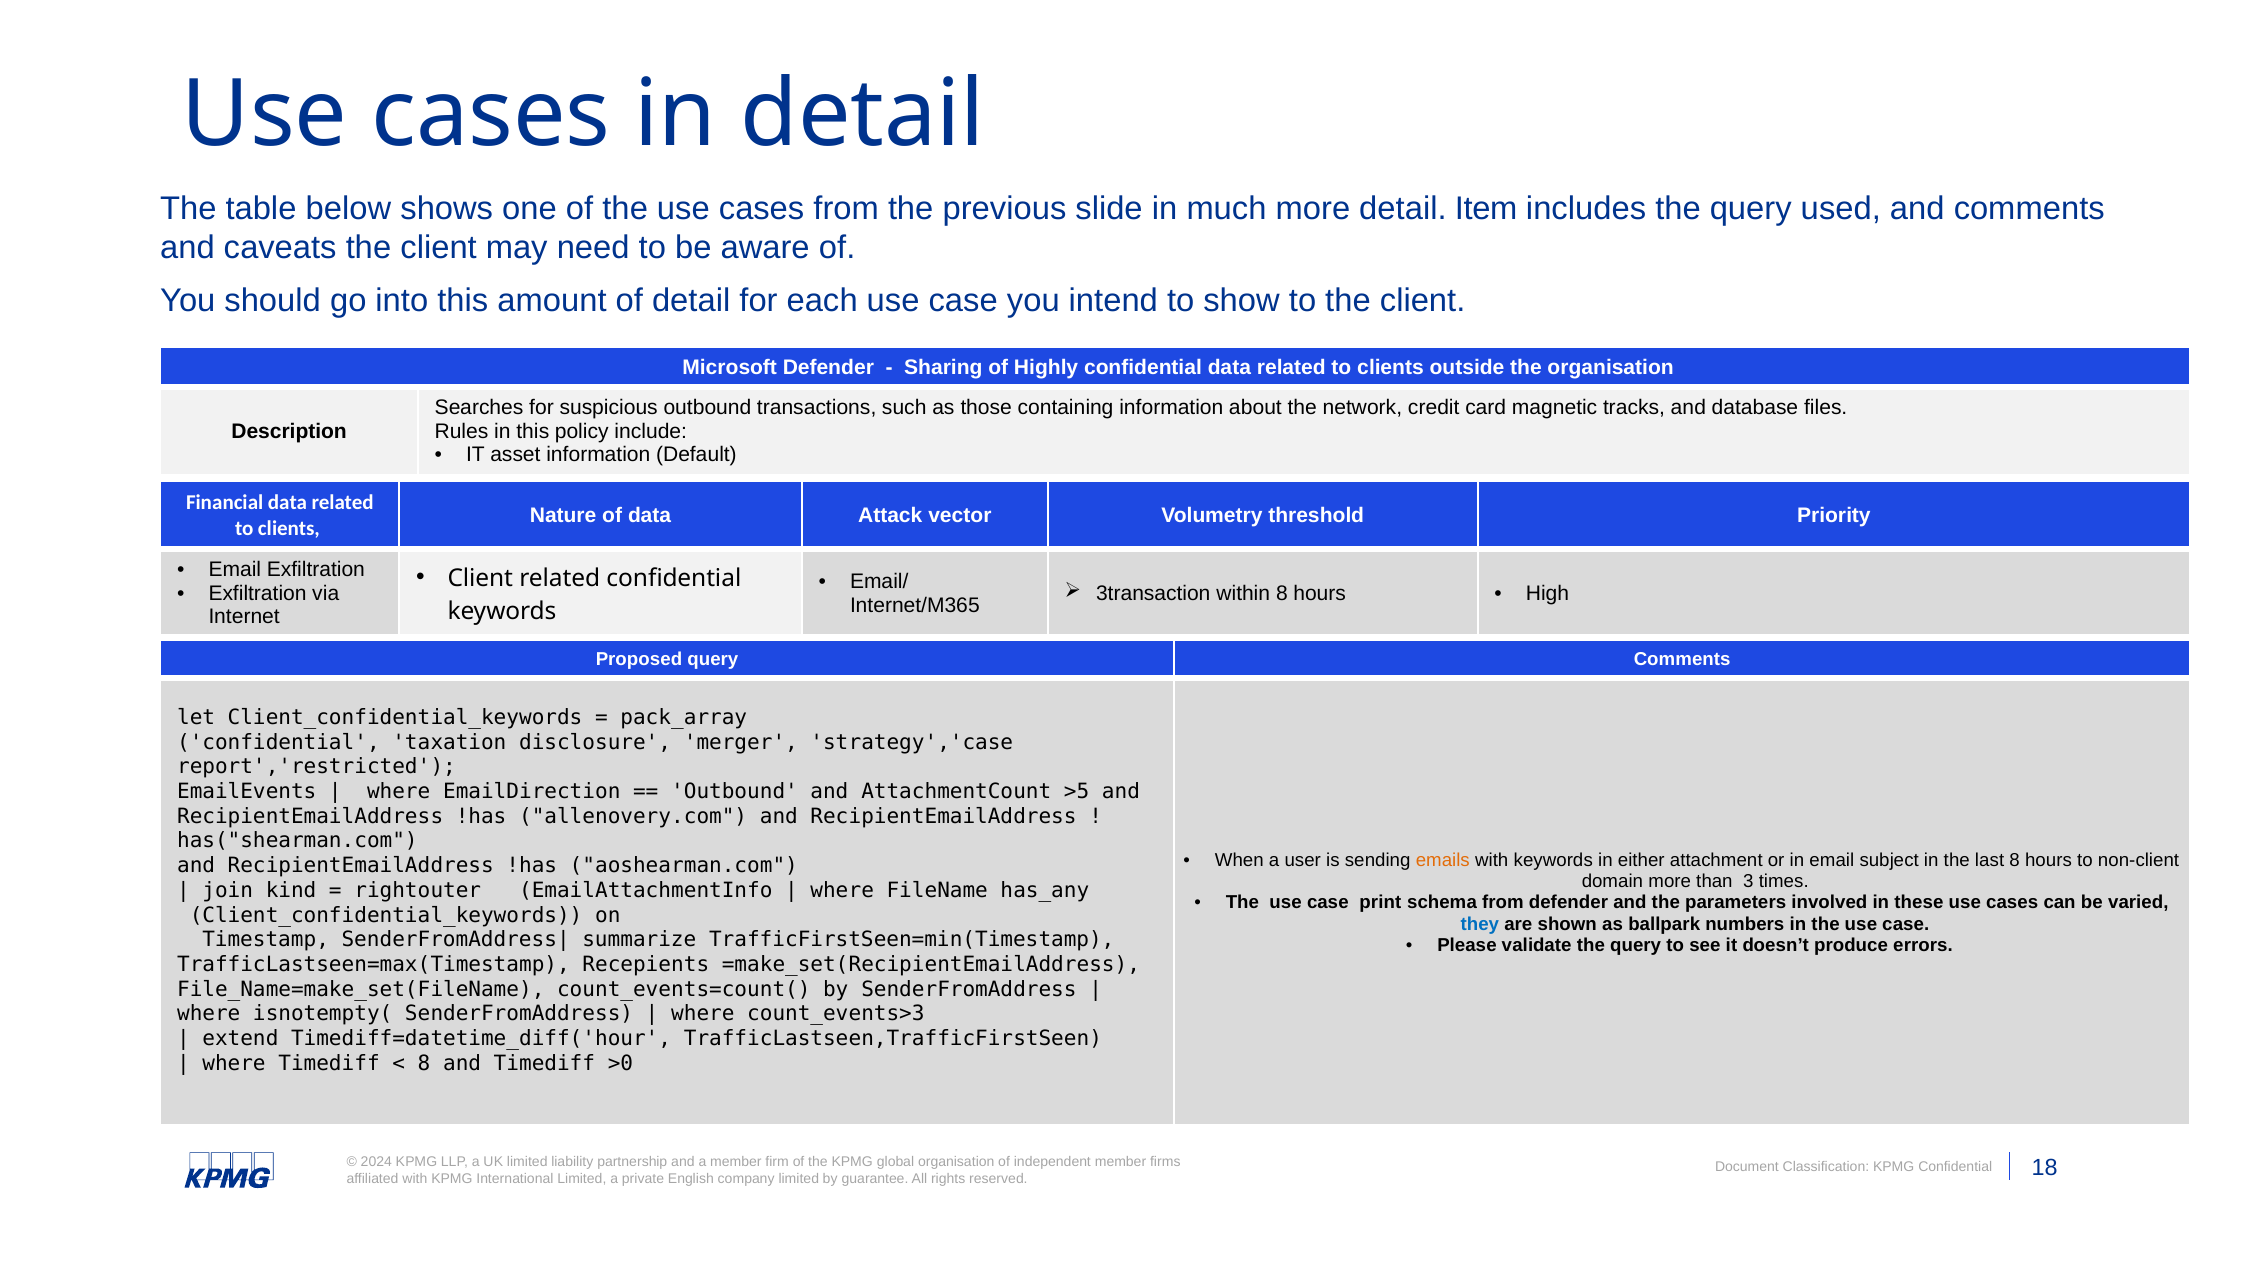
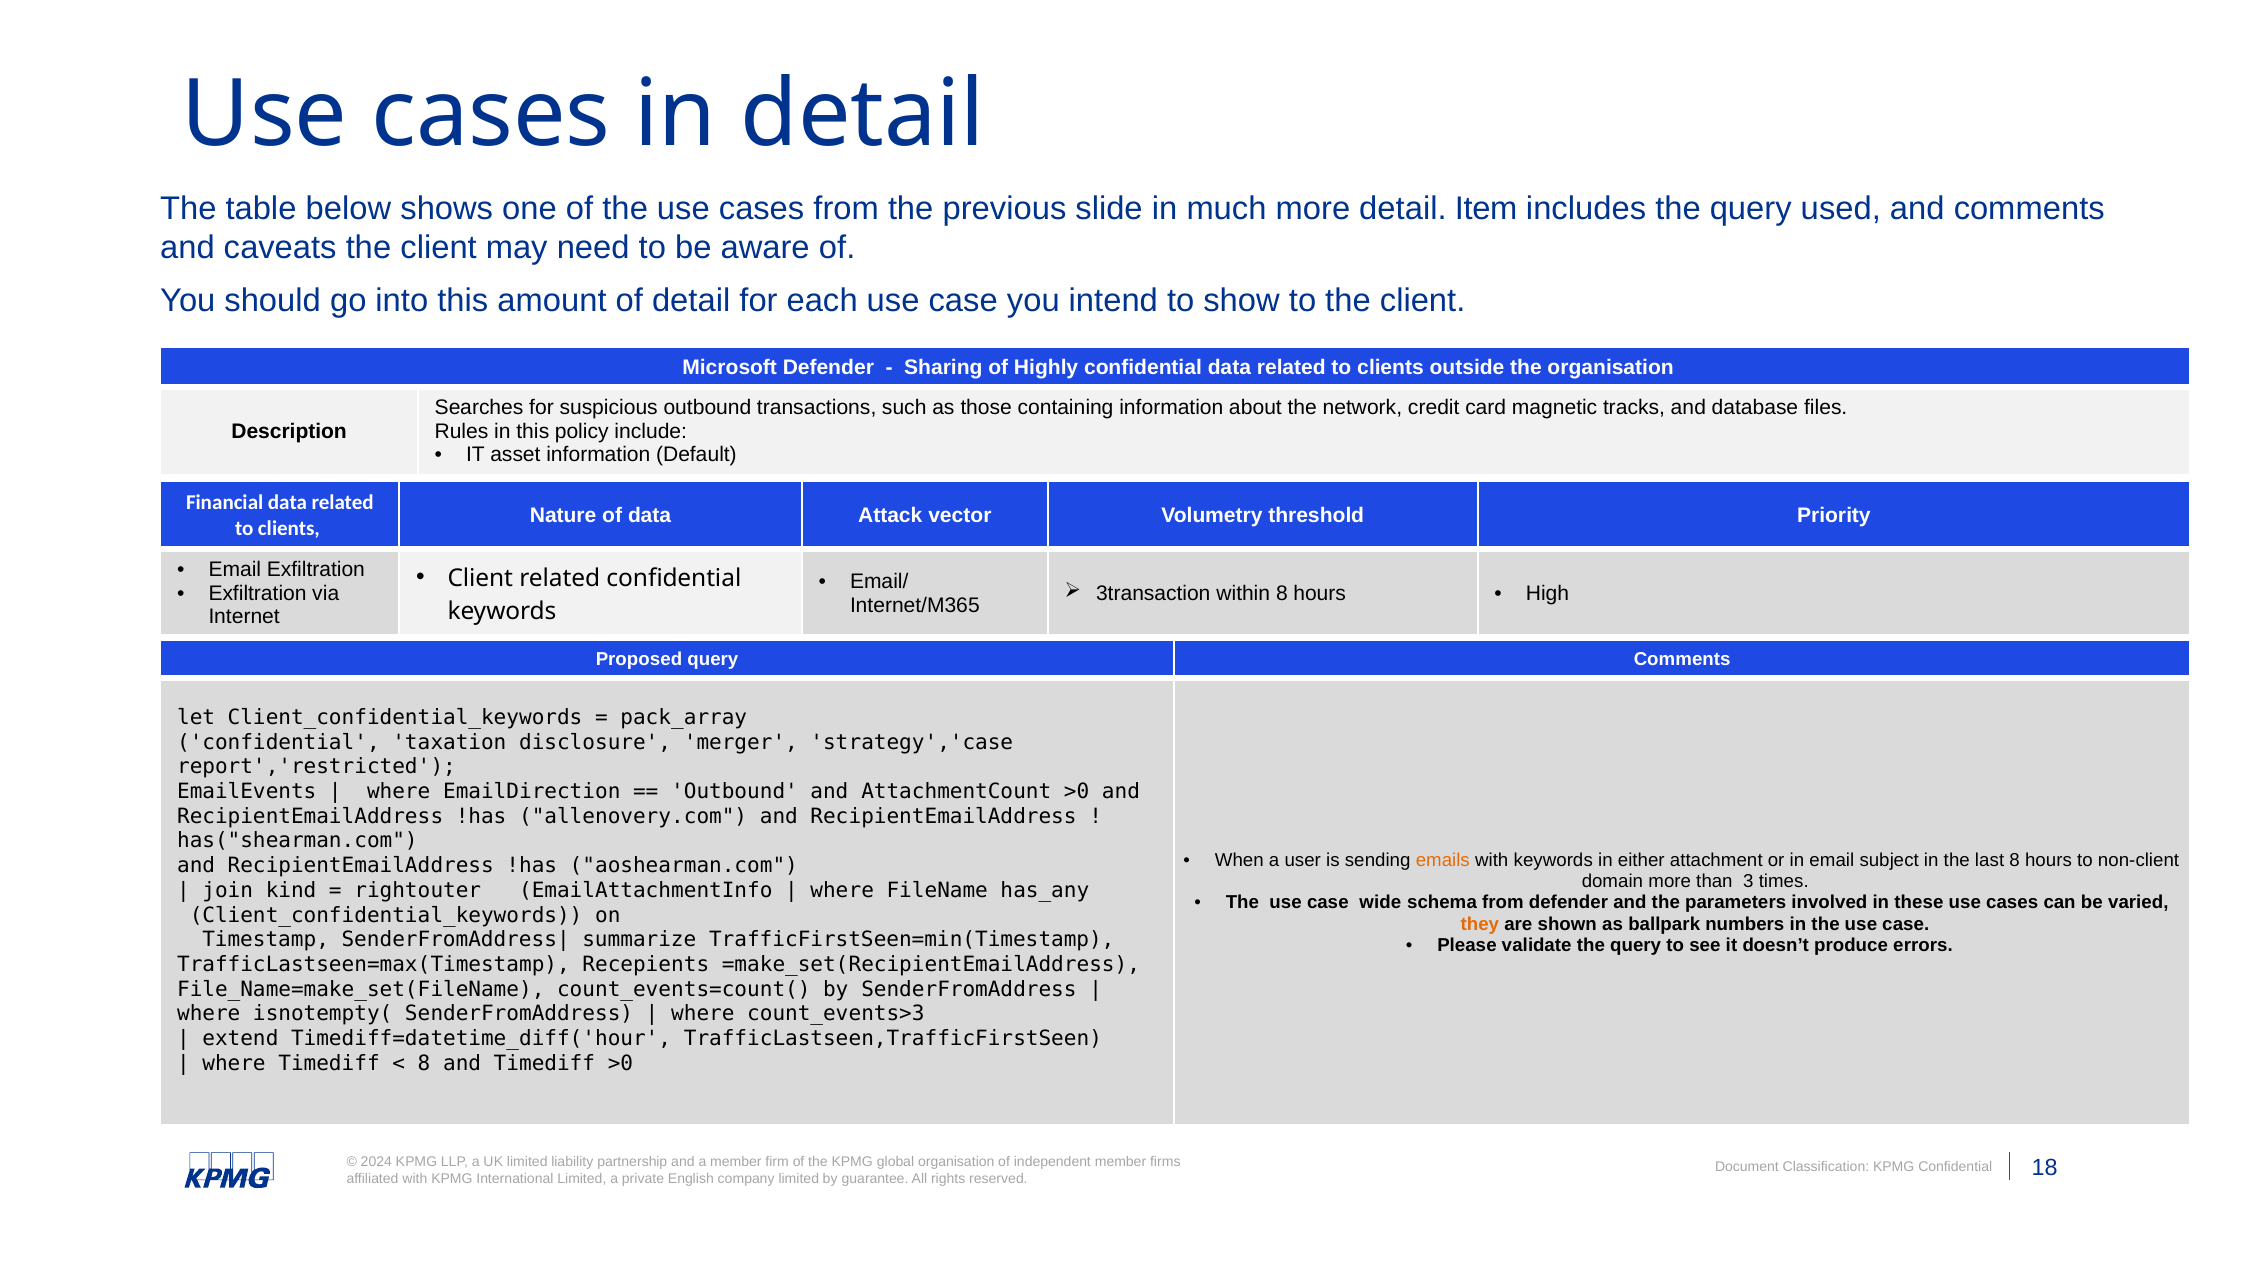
AttachmentCount >5: >5 -> >0 (1077, 792)
print: print -> wide (1380, 903)
they colour: blue -> orange (1480, 924)
